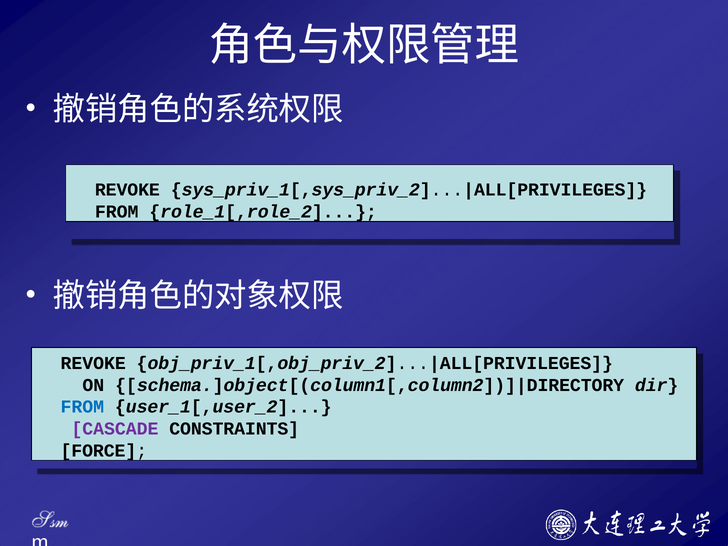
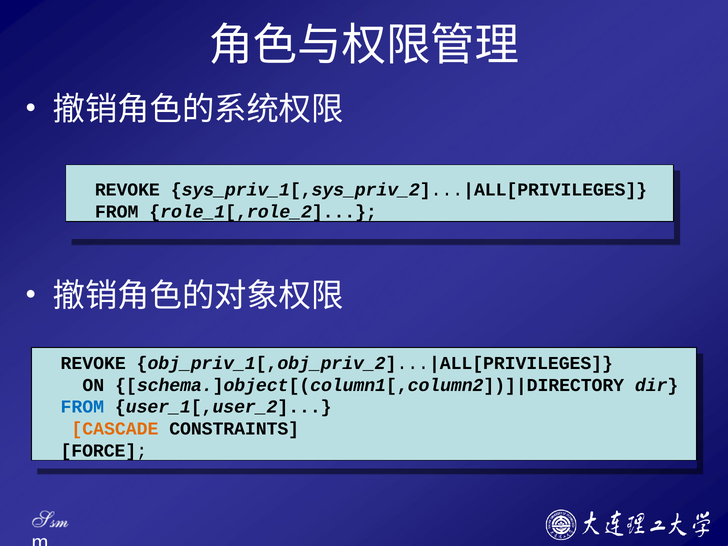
CASCADE colour: purple -> orange (115, 429)
